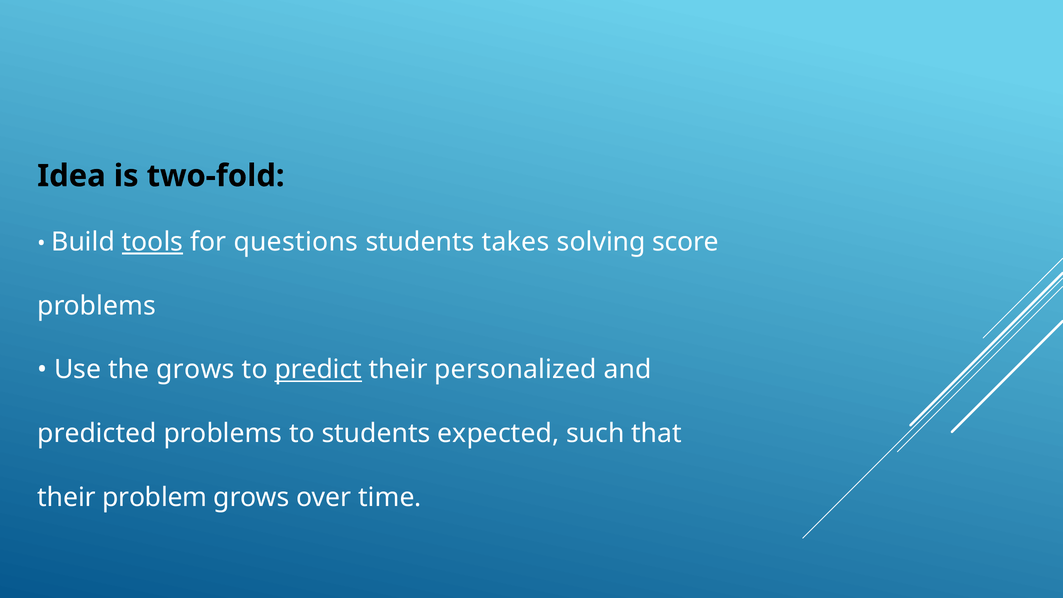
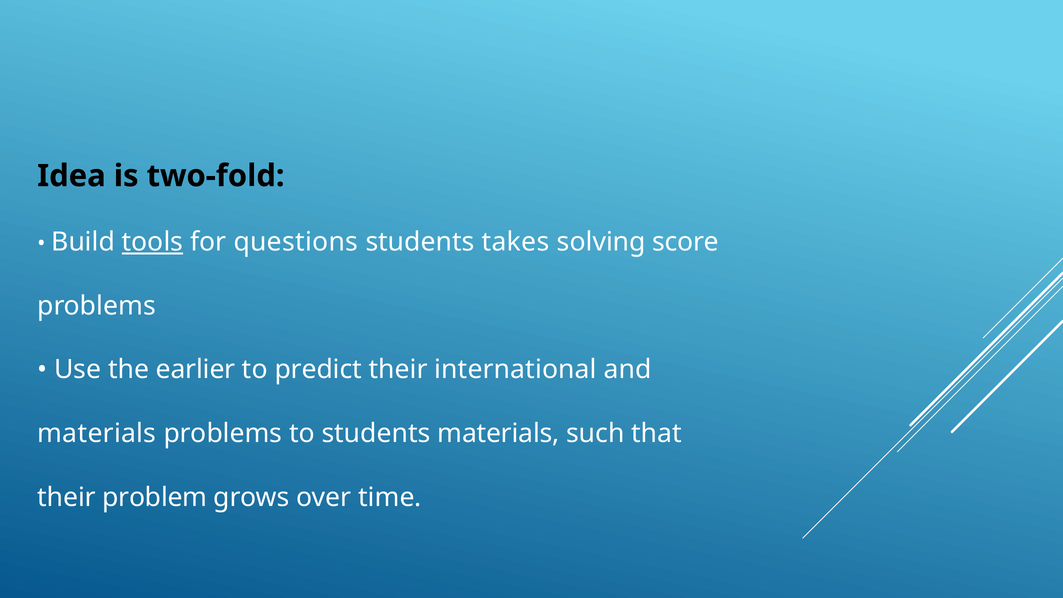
the grows: grows -> earlier (196, 370)
predict underline: present -> none (318, 370)
personalized: personalized -> international (516, 370)
predicted: predicted -> materials (97, 433)
students expected: expected -> materials (498, 433)
